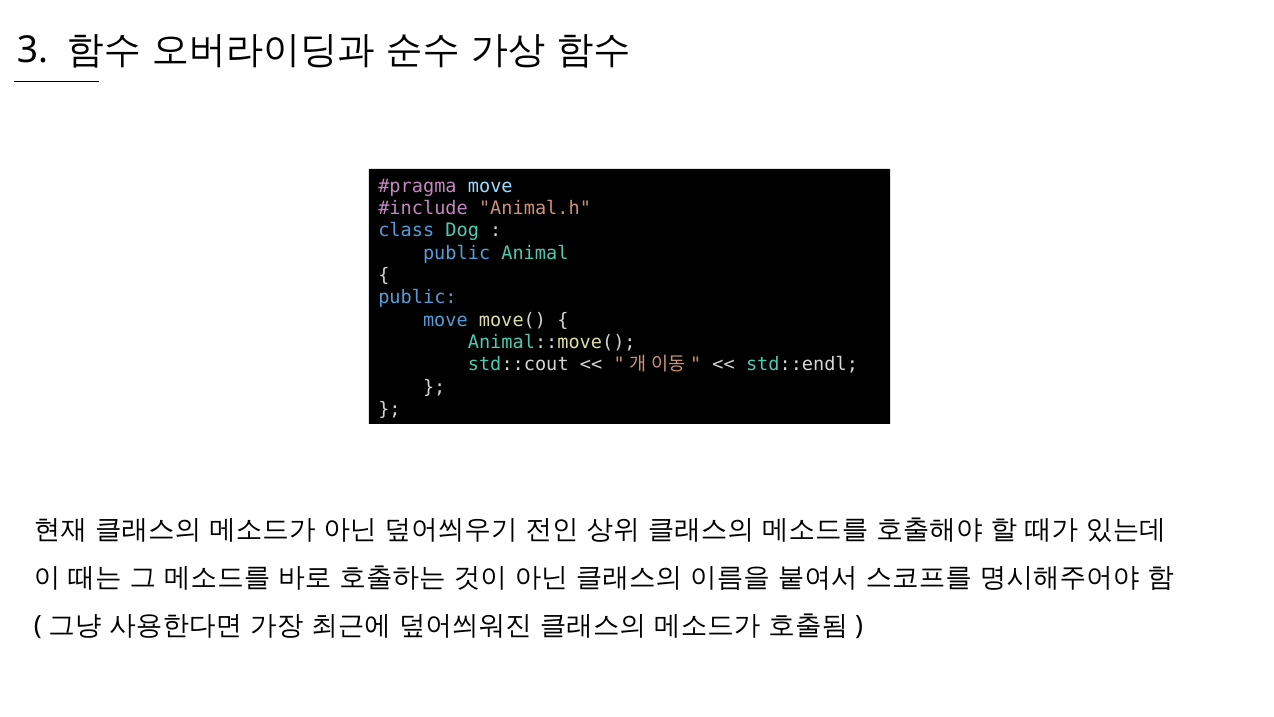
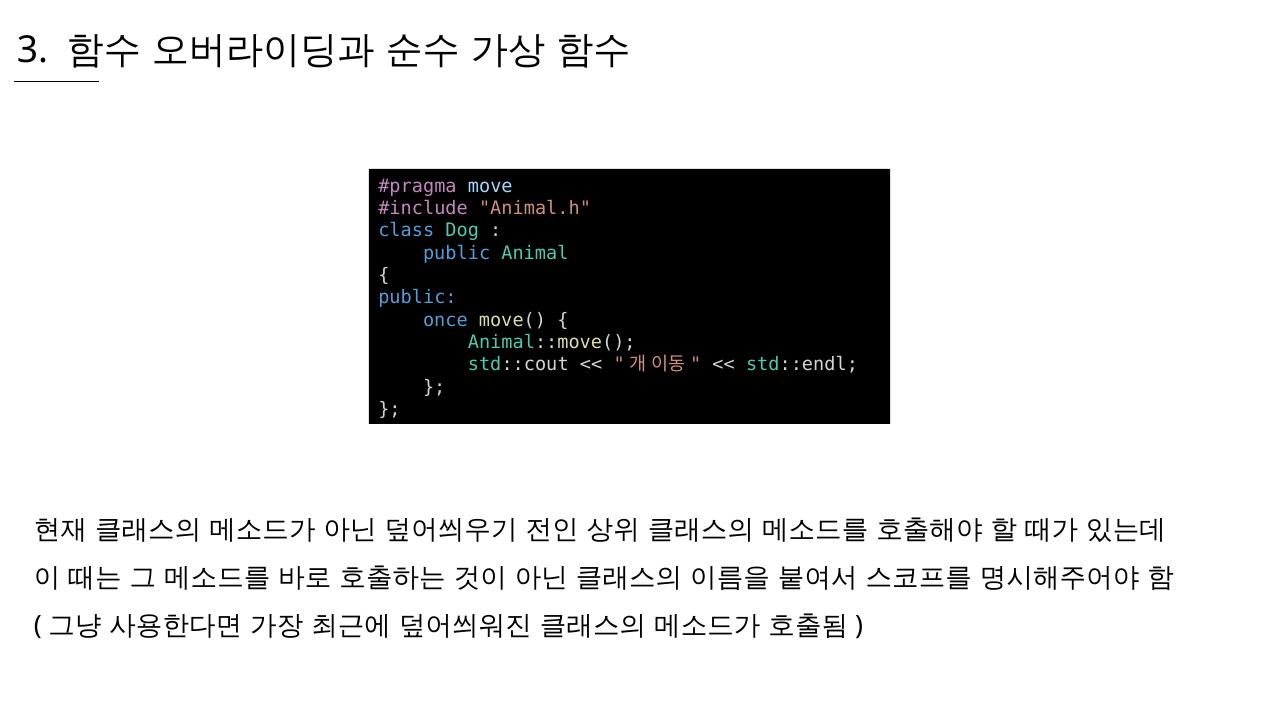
move: move -> once (445, 320)
